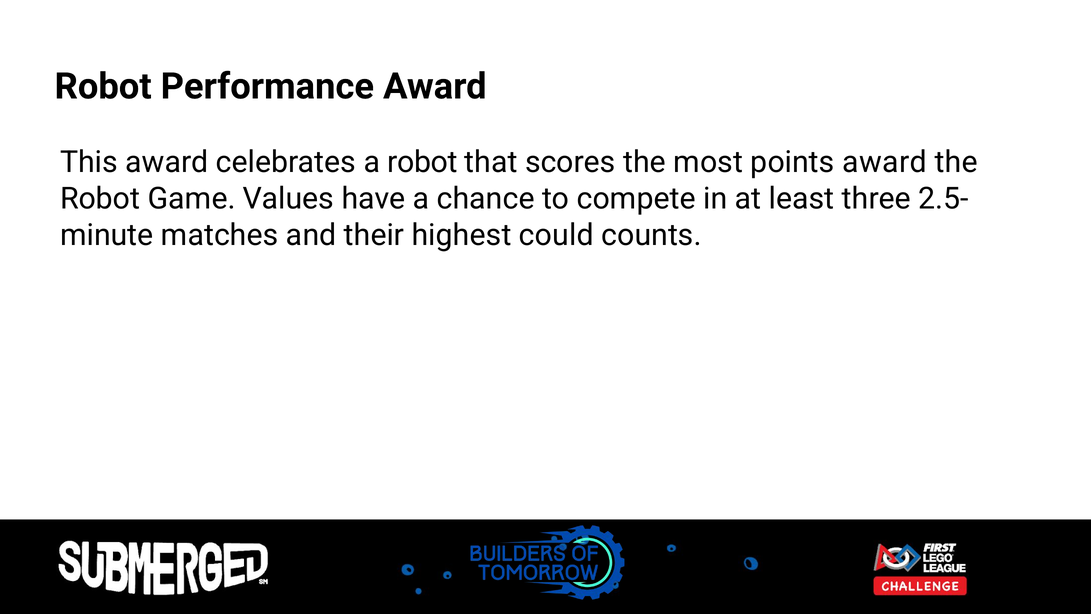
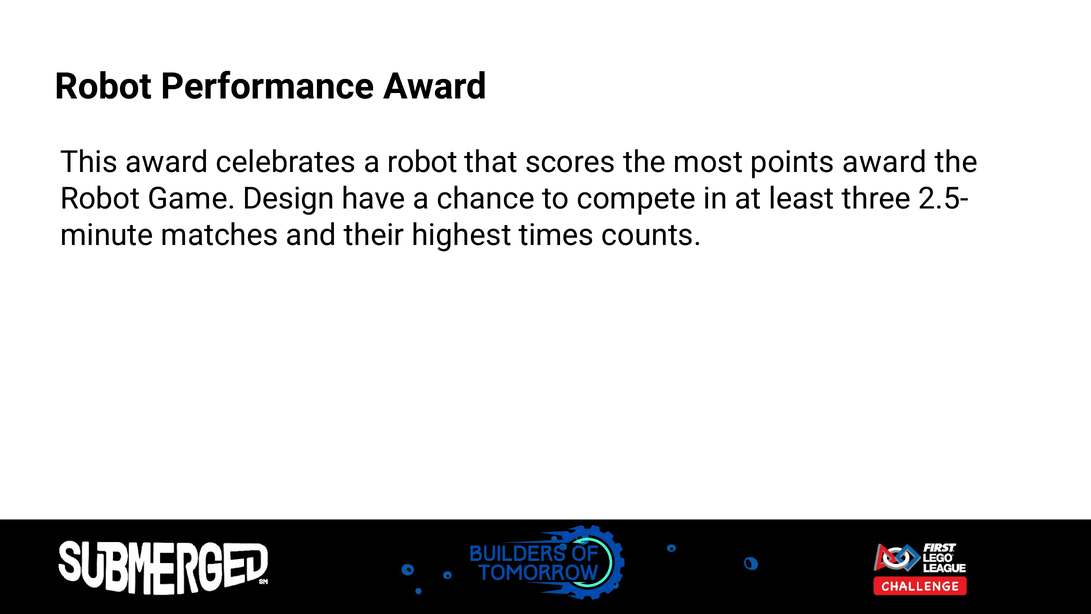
Values: Values -> Design (288, 199)
could: could -> times (556, 235)
